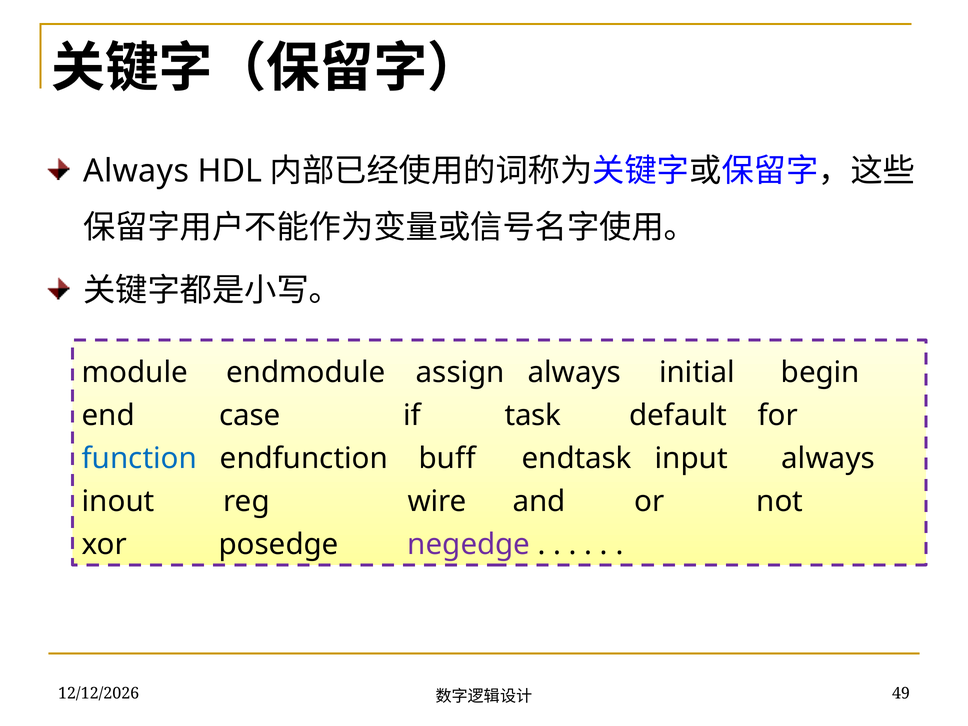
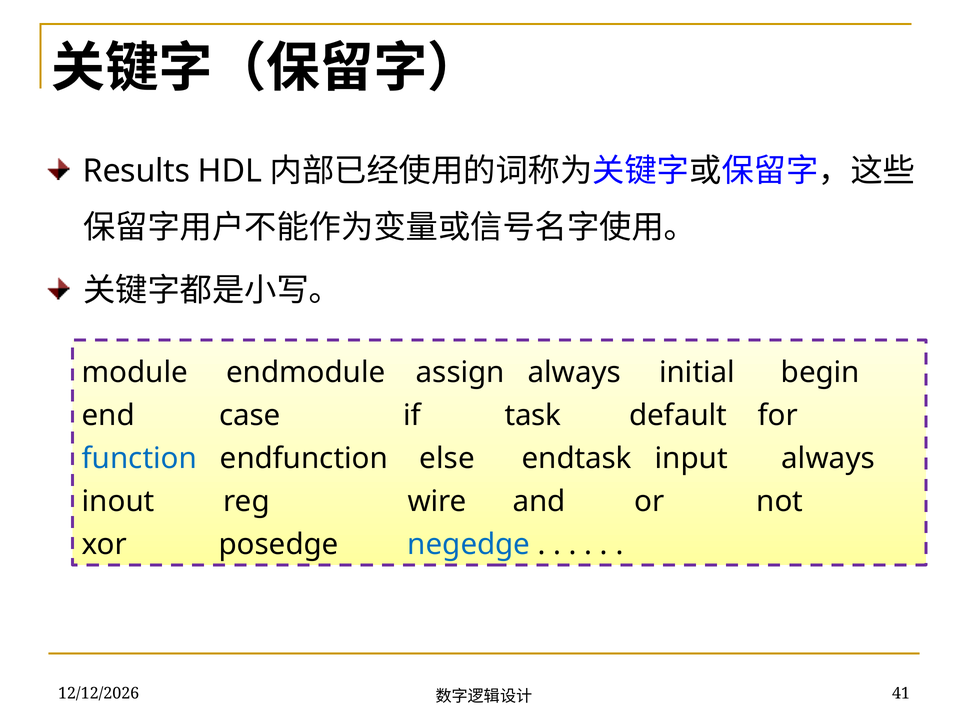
Always: Always -> Results (136, 171)
buff: buff -> else (447, 458)
negedge colour: purple -> blue (469, 544)
49: 49 -> 41 (901, 693)
